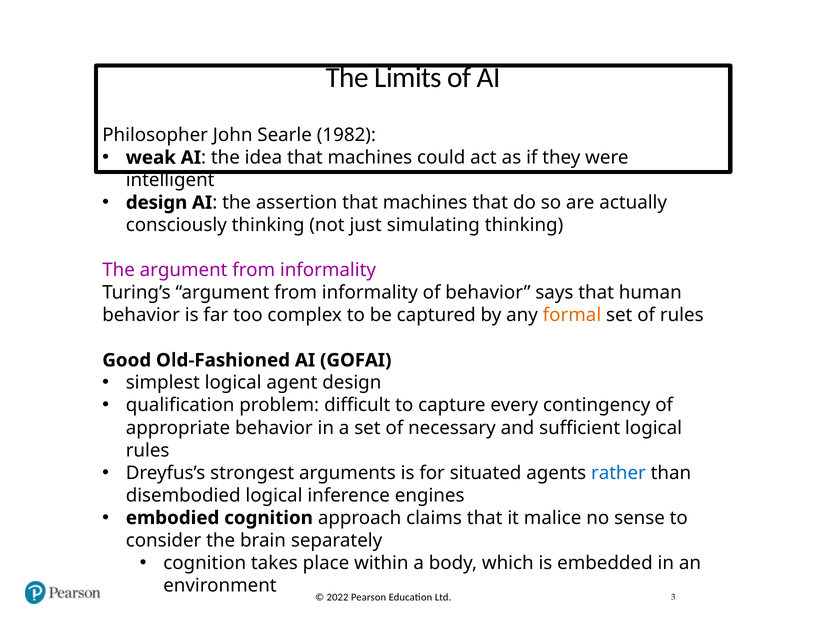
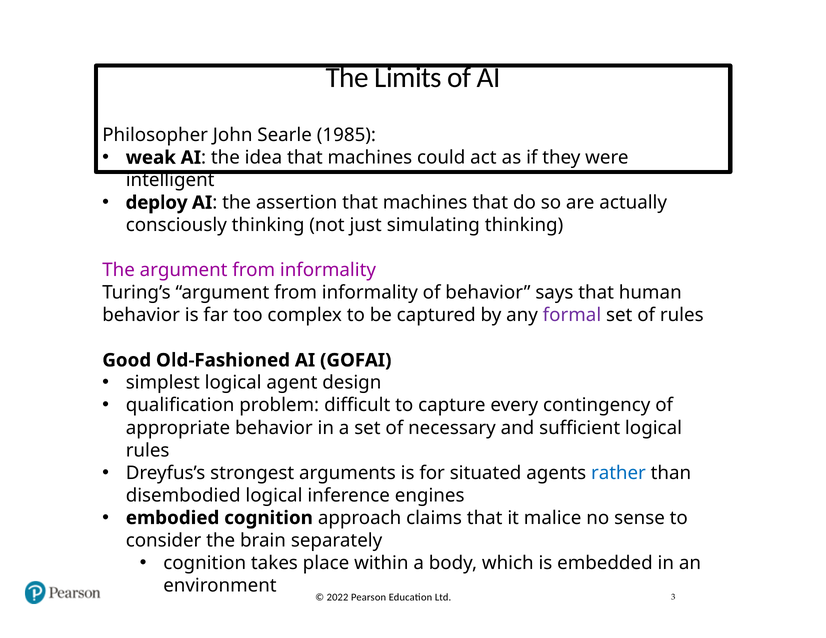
1982: 1982 -> 1985 (346, 135)
design: design -> deploy (157, 203)
formal colour: orange -> purple (572, 315)
